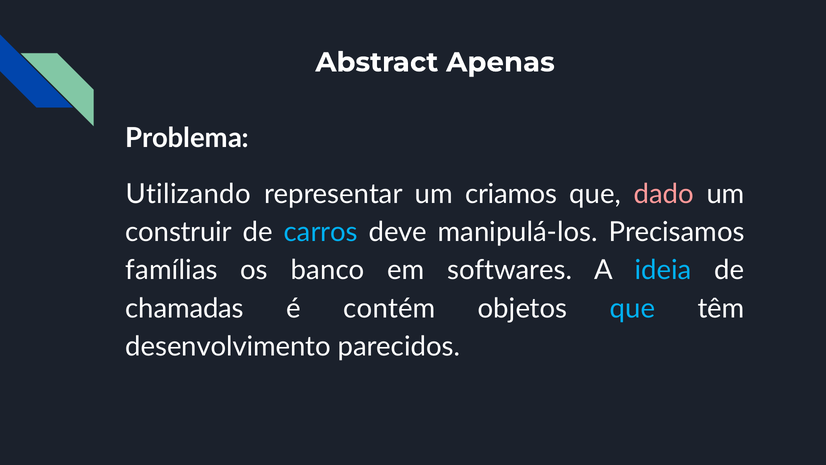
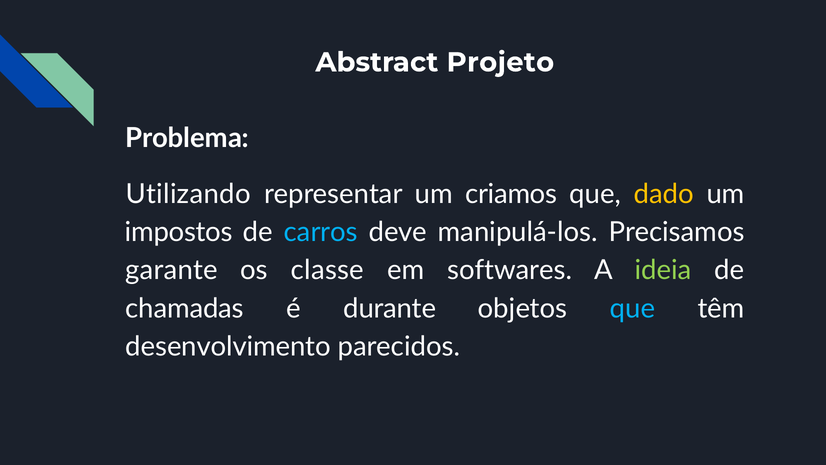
Apenas: Apenas -> Projeto (500, 62)
dado colour: pink -> yellow (664, 194)
construir: construir -> impostos (179, 232)
famílias: famílias -> garante (172, 270)
banco: banco -> classe (327, 270)
ideia colour: light blue -> light green (663, 270)
contém: contém -> durante (390, 308)
